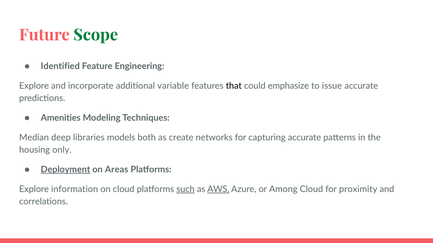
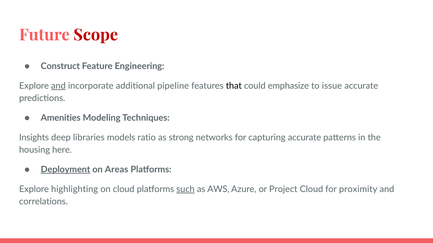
Scope colour: green -> red (96, 35)
Identified: Identified -> Construct (60, 66)
and underline: none -> present (58, 86)
variable: variable -> pipeline (173, 86)
Median: Median -> Insights (34, 138)
both: both -> ratio (147, 138)
create: create -> strong (181, 138)
only: only -> here (62, 150)
information: information -> highlighting (75, 190)
AWS underline: present -> none (218, 190)
Among: Among -> Project (283, 190)
